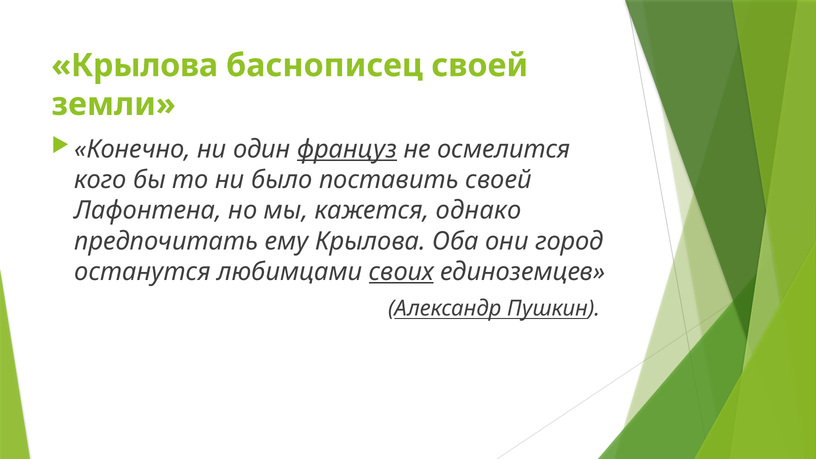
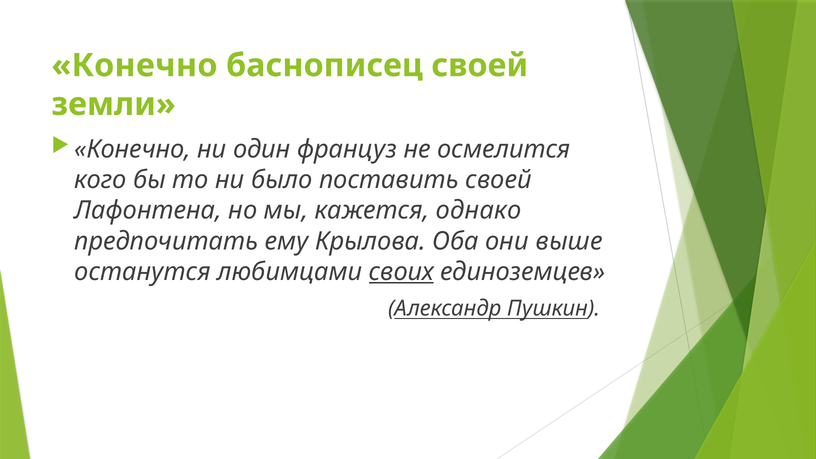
Крылова: Крылова -> Конечно (134, 65)
француз underline: present -> none (347, 149)
город: город -> выше (569, 241)
